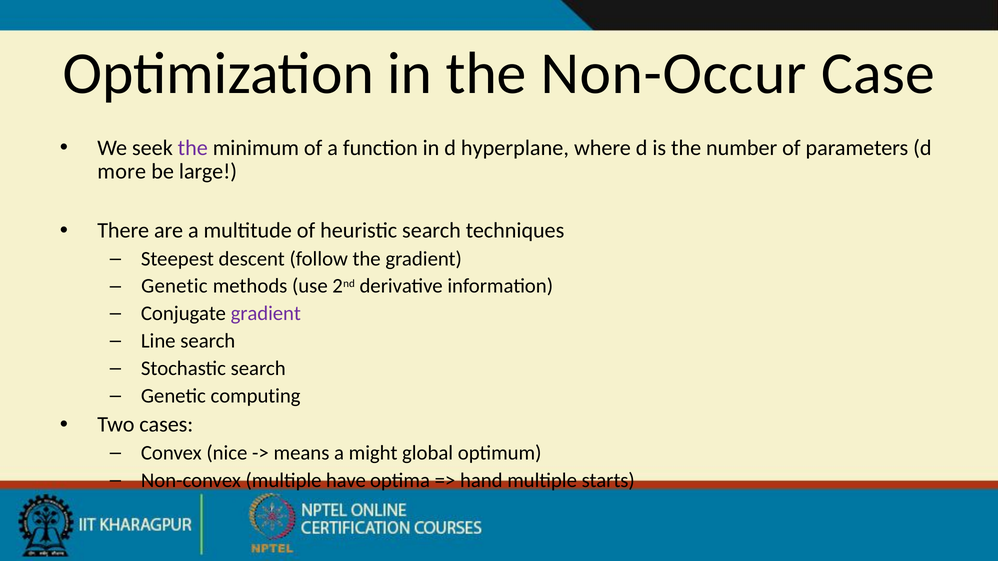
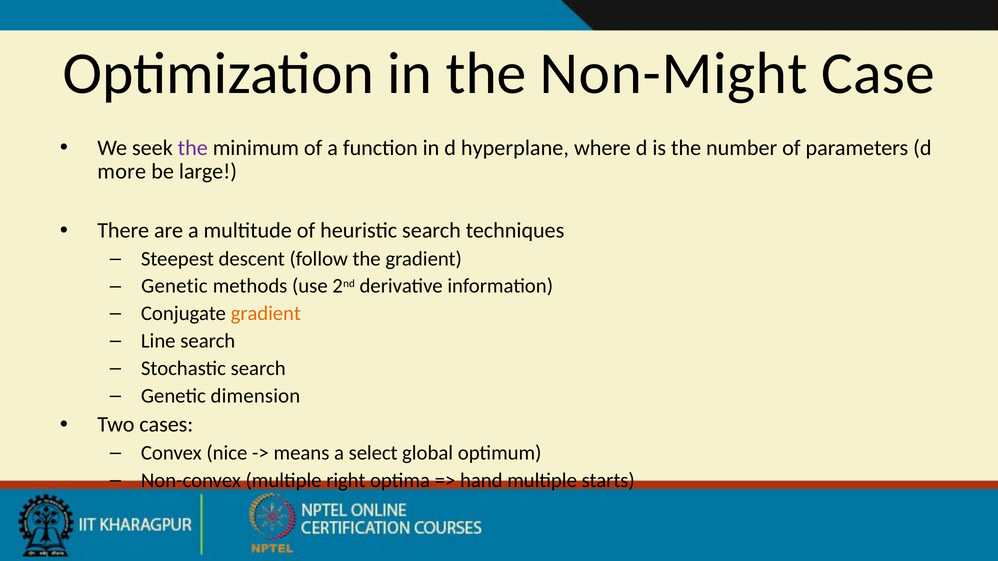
Non-Occur: Non-Occur -> Non-Might (674, 73)
gradient colour: purple -> orange (266, 314)
computing: computing -> dimension (255, 396)
might: might -> select (373, 453)
have: have -> right (346, 481)
